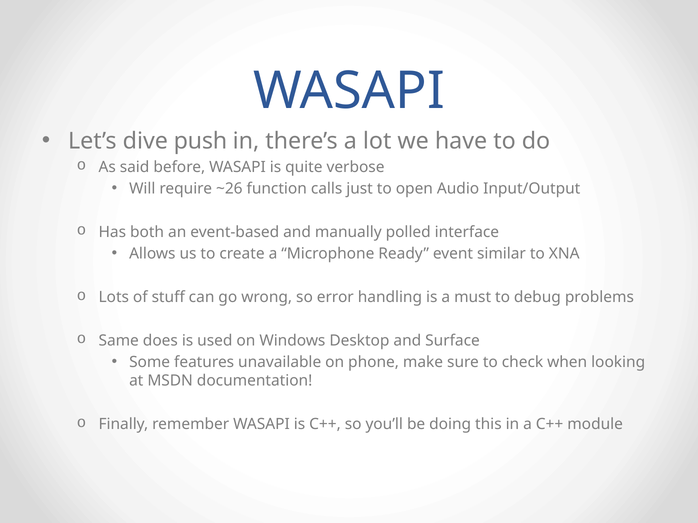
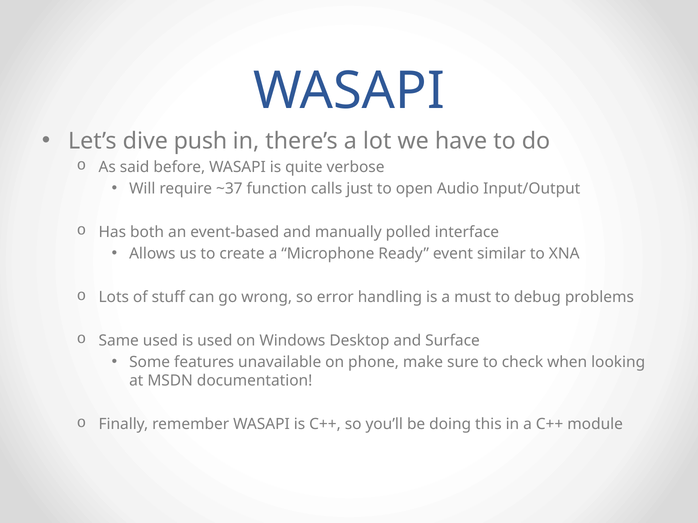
~26: ~26 -> ~37 (229, 189)
Same does: does -> used (160, 341)
